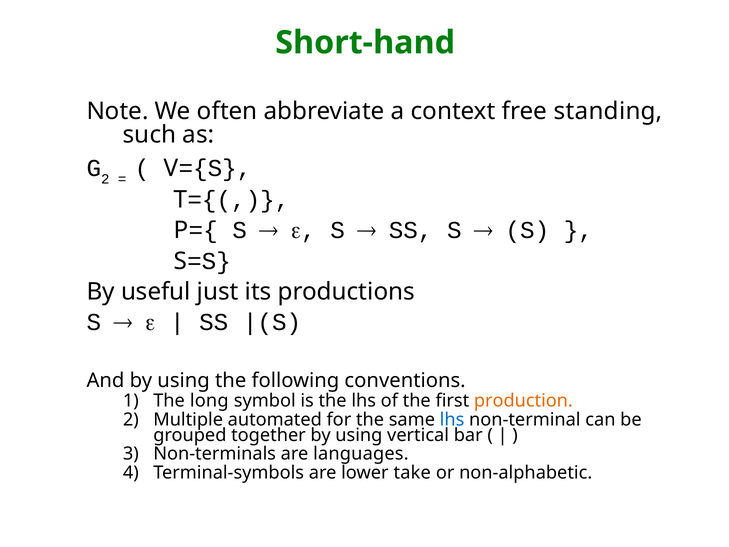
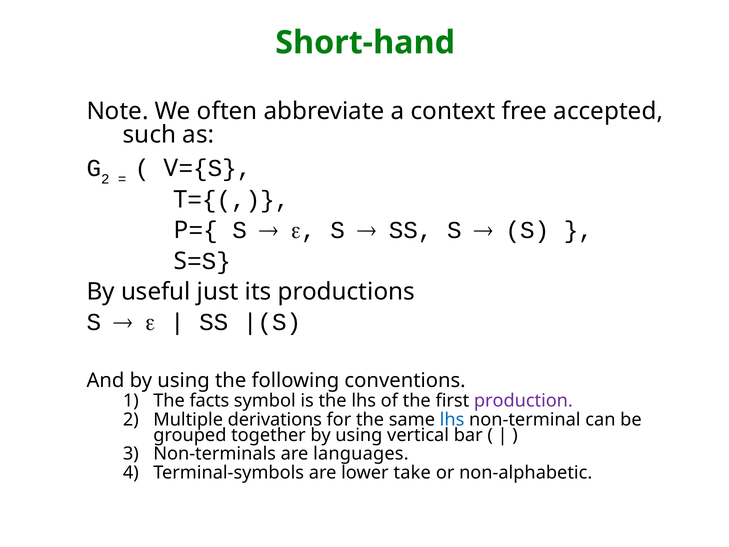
standing: standing -> accepted (608, 111)
long: long -> facts (209, 401)
production colour: orange -> purple (523, 401)
automated: automated -> derivations (275, 420)
